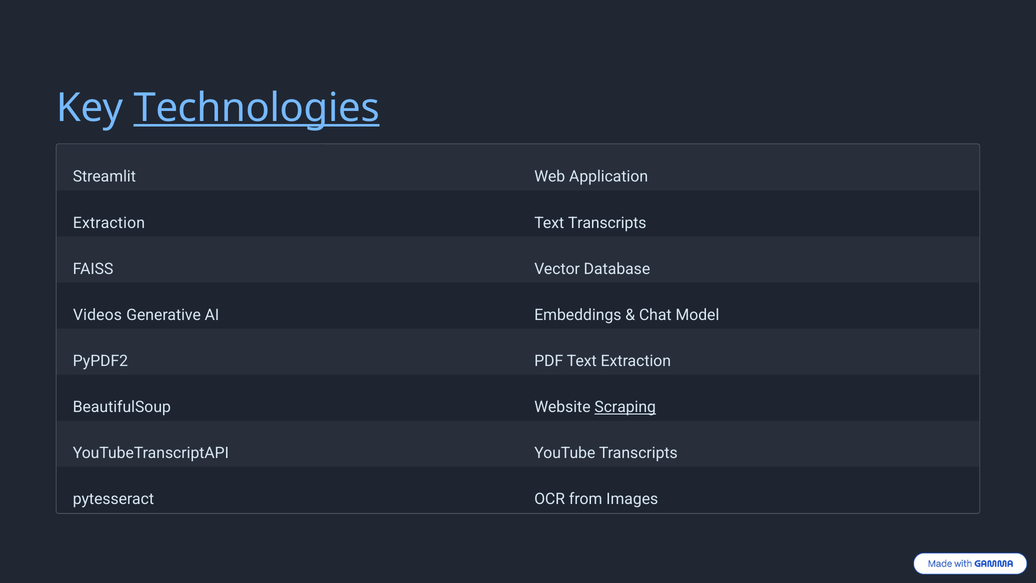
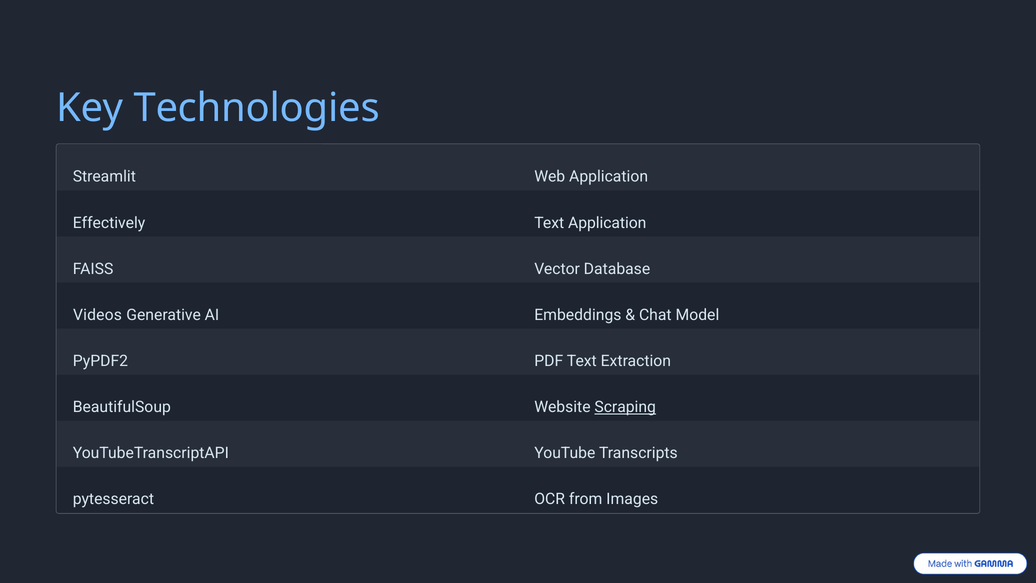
Technologies underline: present -> none (257, 108)
Extraction: Extraction -> Effectively (109, 223)
Text Transcripts: Transcripts -> Application (607, 223)
